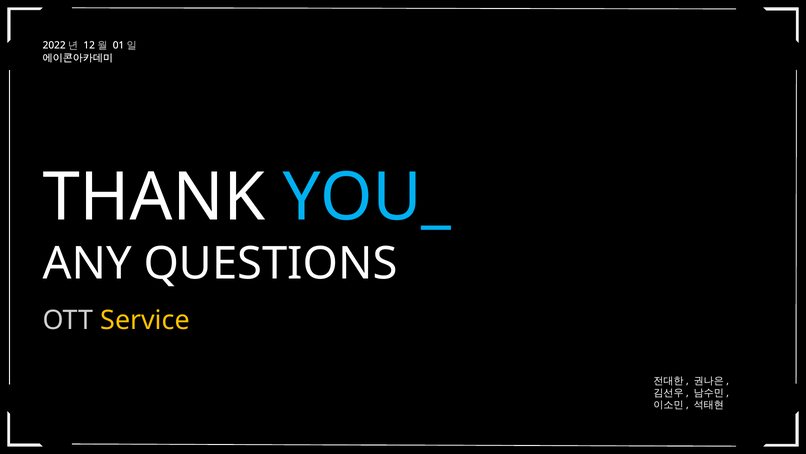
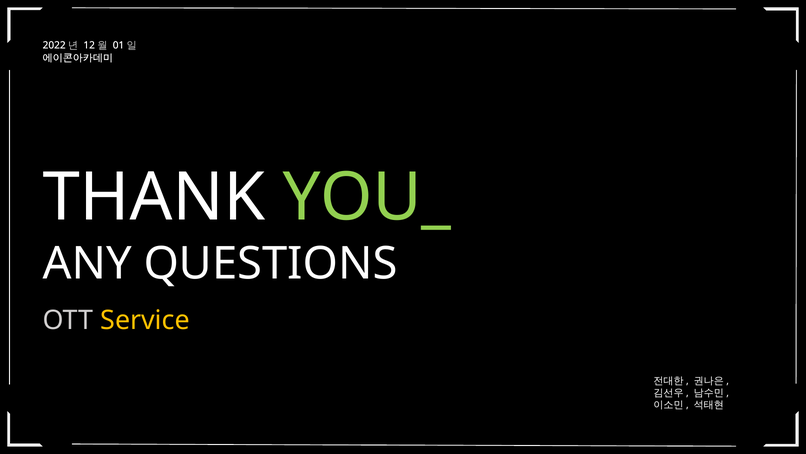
YOU_ colour: light blue -> light green (367, 197)
